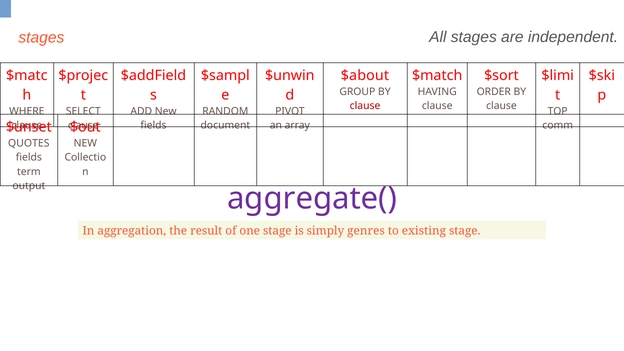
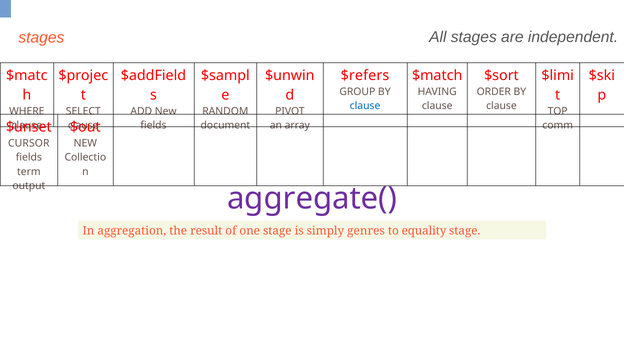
$about: $about -> $refers (365, 75)
clause colour: red -> blue (365, 106)
QUOTES: QUOTES -> CURSOR (29, 143)
existing: existing -> equality (424, 231)
